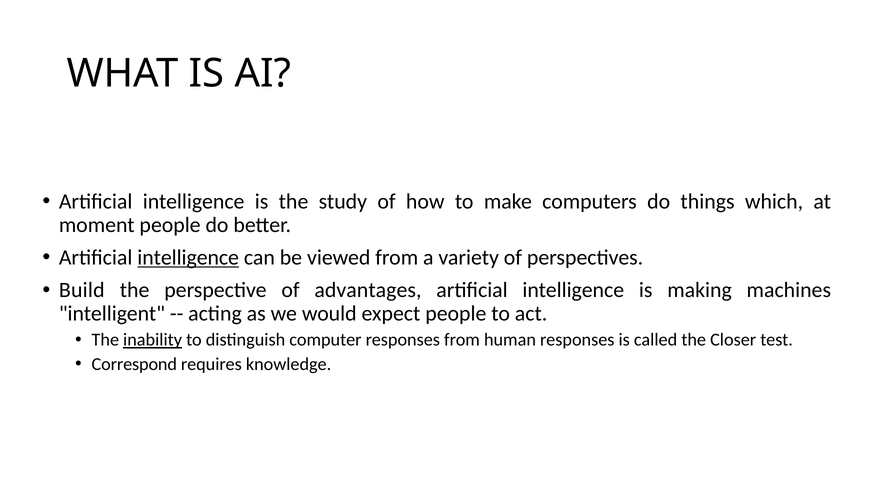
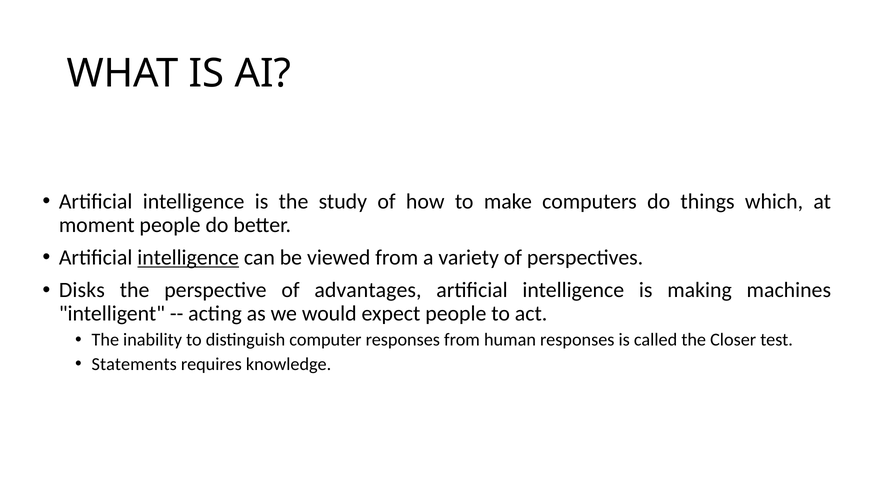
Build: Build -> Disks (82, 290)
inability underline: present -> none (153, 340)
Correspond: Correspond -> Statements (134, 364)
